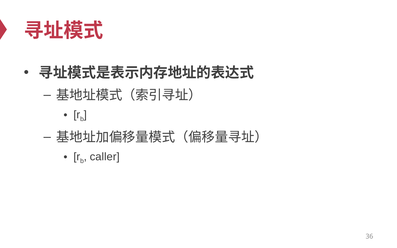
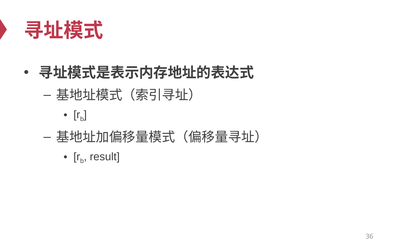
caller: caller -> result (105, 157)
